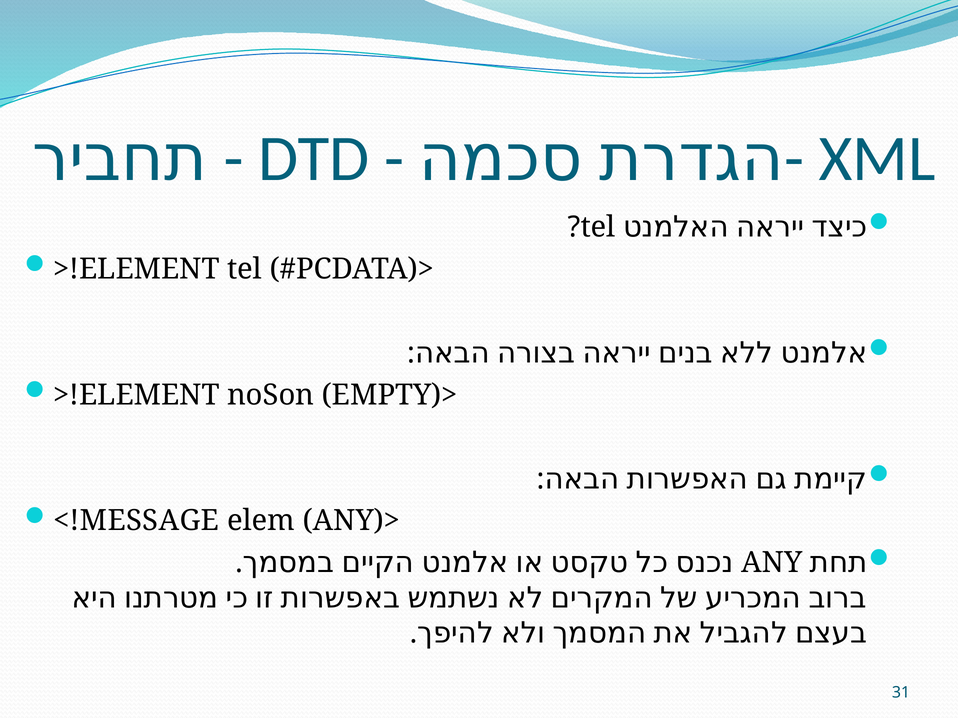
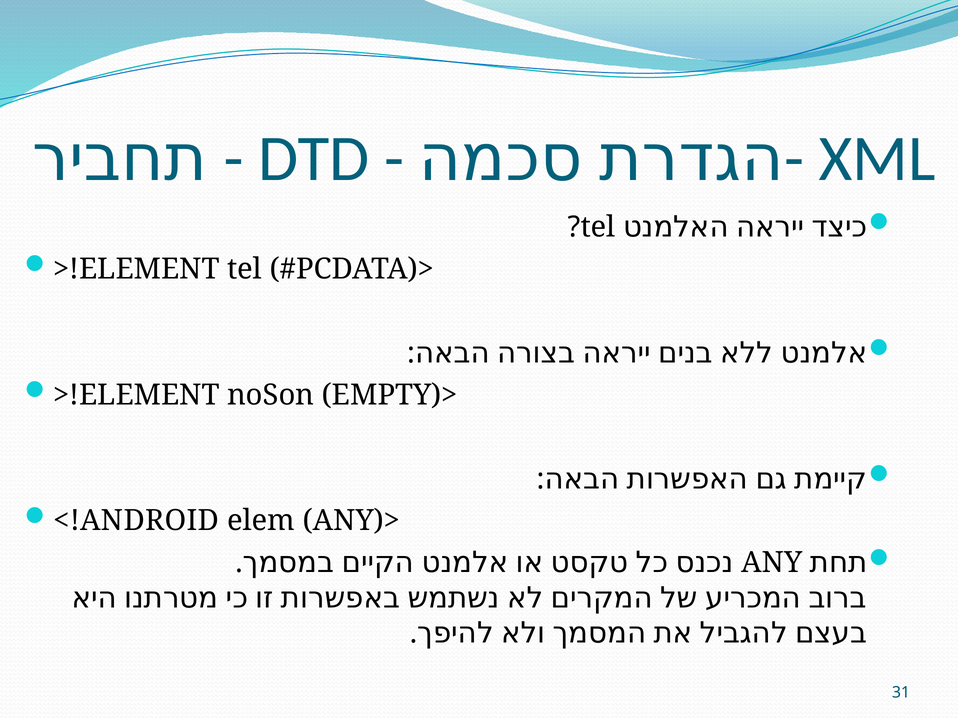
<!MESSAGE: <!MESSAGE -> <!ANDROID (136, 521)
